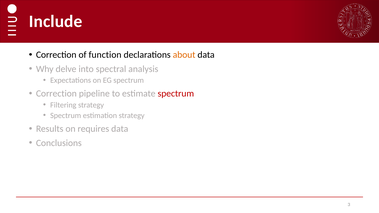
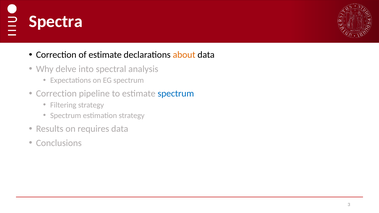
Include: Include -> Spectra (56, 21)
of function: function -> estimate (105, 55)
spectrum colour: red -> blue (176, 94)
